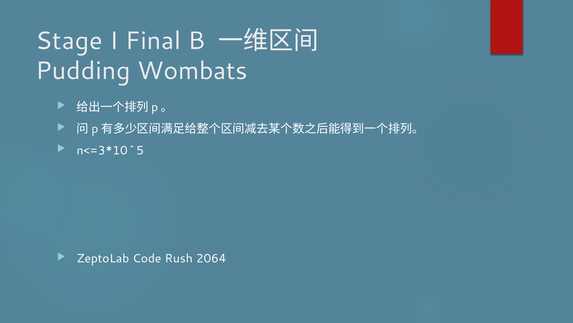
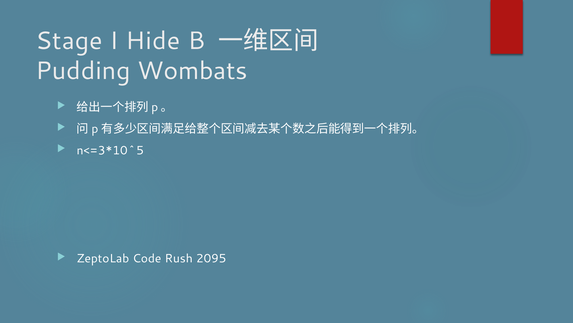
Final: Final -> Hide (153, 41)
2064: 2064 -> 2095 (211, 258)
